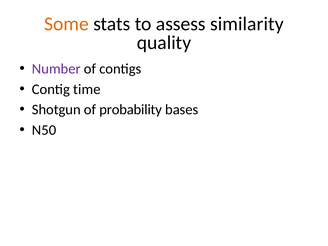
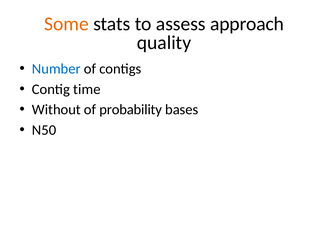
similarity: similarity -> approach (247, 24)
Number colour: purple -> blue (56, 69)
Shotgun: Shotgun -> Without (56, 110)
